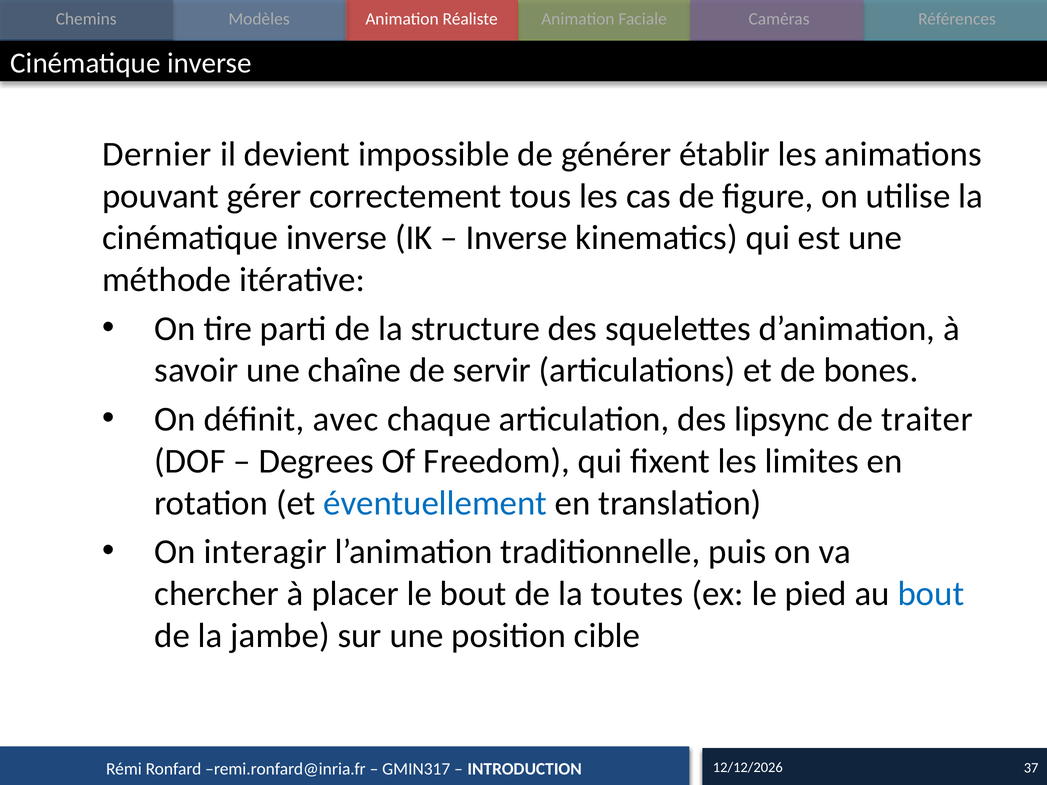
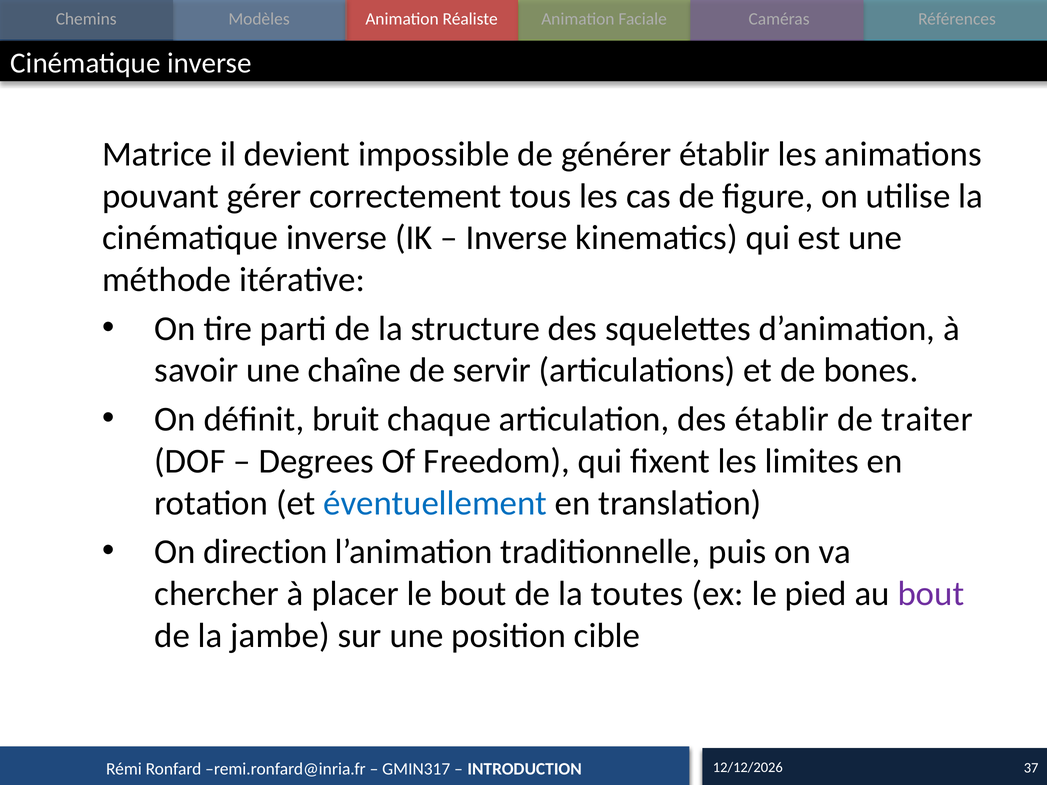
Dernier: Dernier -> Matrice (157, 154)
avec: avec -> bruit (346, 419)
des lipsync: lipsync -> établir (782, 419)
interagir: interagir -> direction (266, 552)
bout colour: blue -> purple (931, 594)
